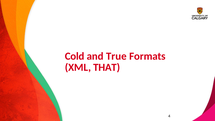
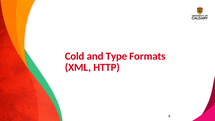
True: True -> Type (116, 56)
THAT: THAT -> HTTP (107, 67)
